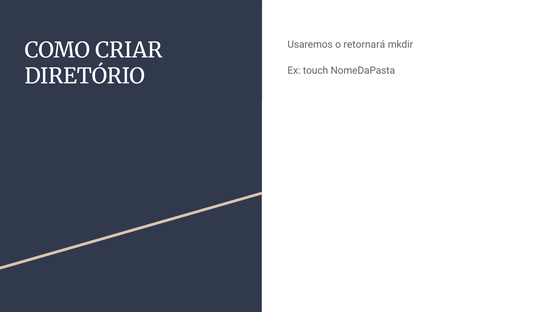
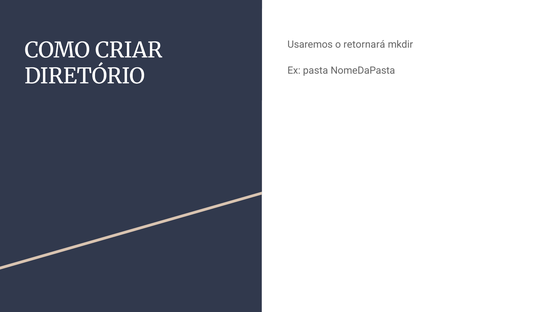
touch: touch -> pasta (316, 71)
